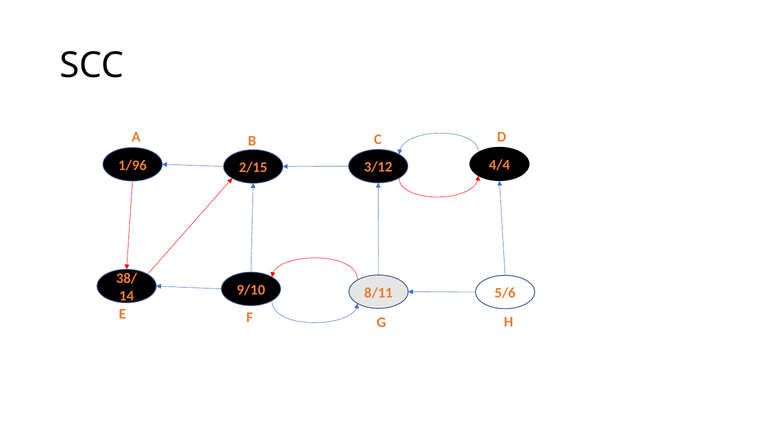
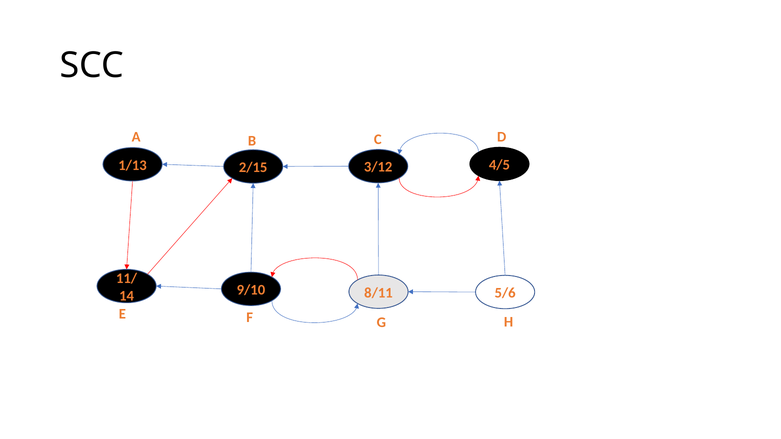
1/96: 1/96 -> 1/13 (133, 165)
4/4: 4/4 -> 4/5 (499, 165)
38/: 38/ -> 11/ (127, 278)
